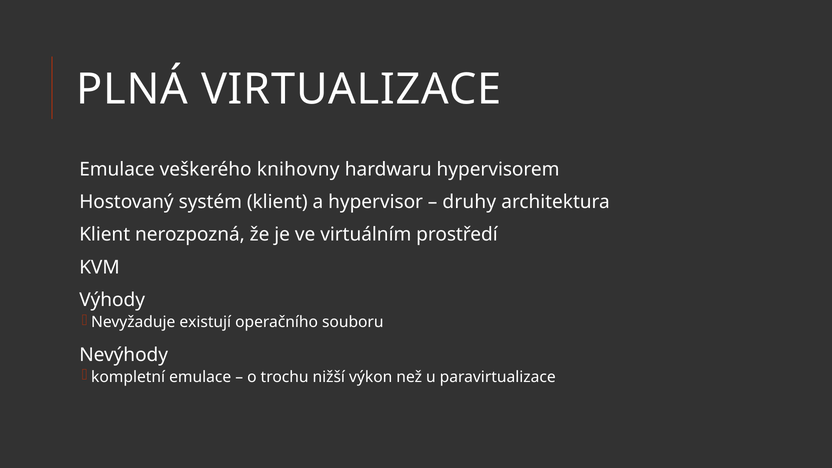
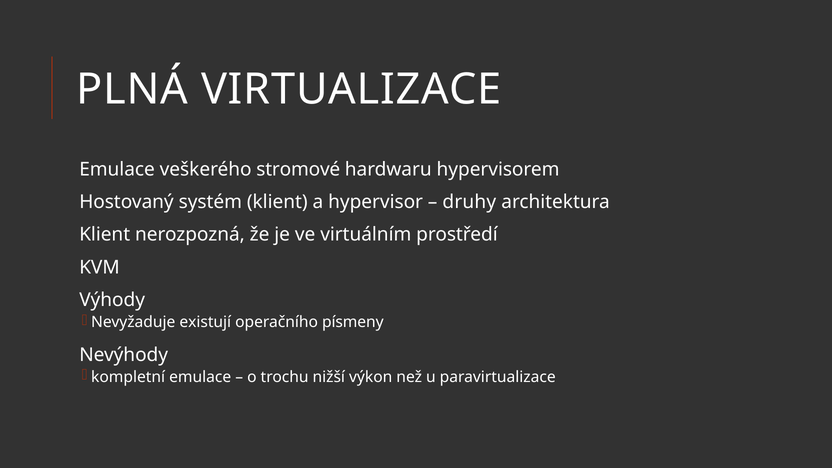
knihovny: knihovny -> stromové (298, 169)
souboru: souboru -> písmeny (353, 322)
